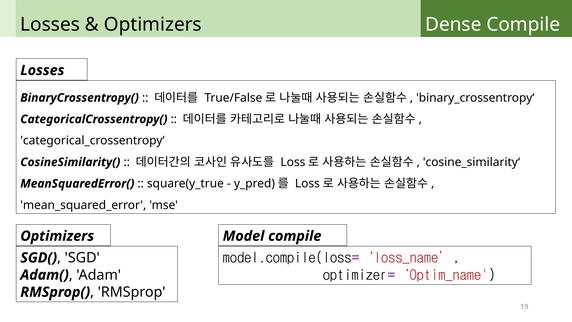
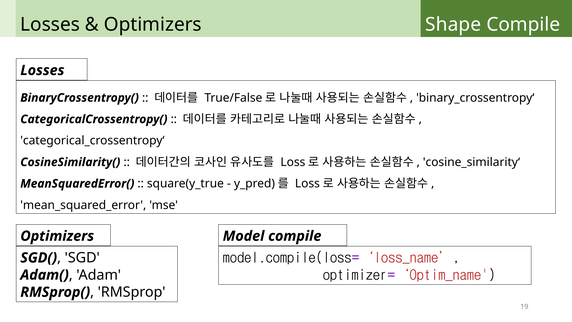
Dense: Dense -> Shape (453, 24)
